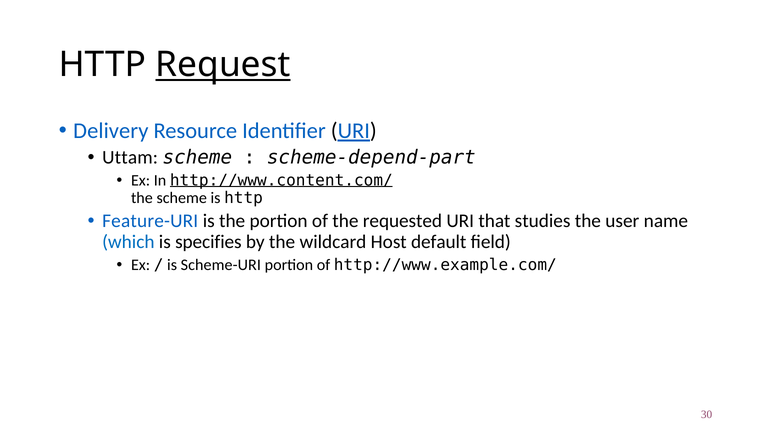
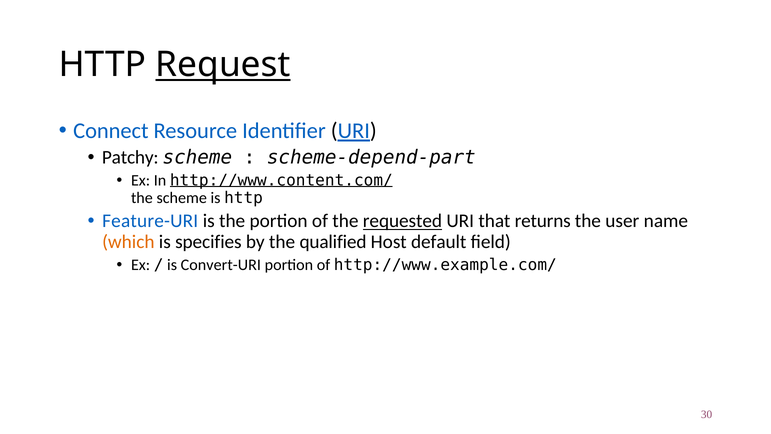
Delivery: Delivery -> Connect (111, 131)
Uttam: Uttam -> Patchy (130, 157)
requested underline: none -> present (402, 221)
studies: studies -> returns (543, 221)
which colour: blue -> orange (128, 242)
wildcard: wildcard -> qualified (333, 242)
Scheme-URI: Scheme-URI -> Convert-URI (221, 265)
